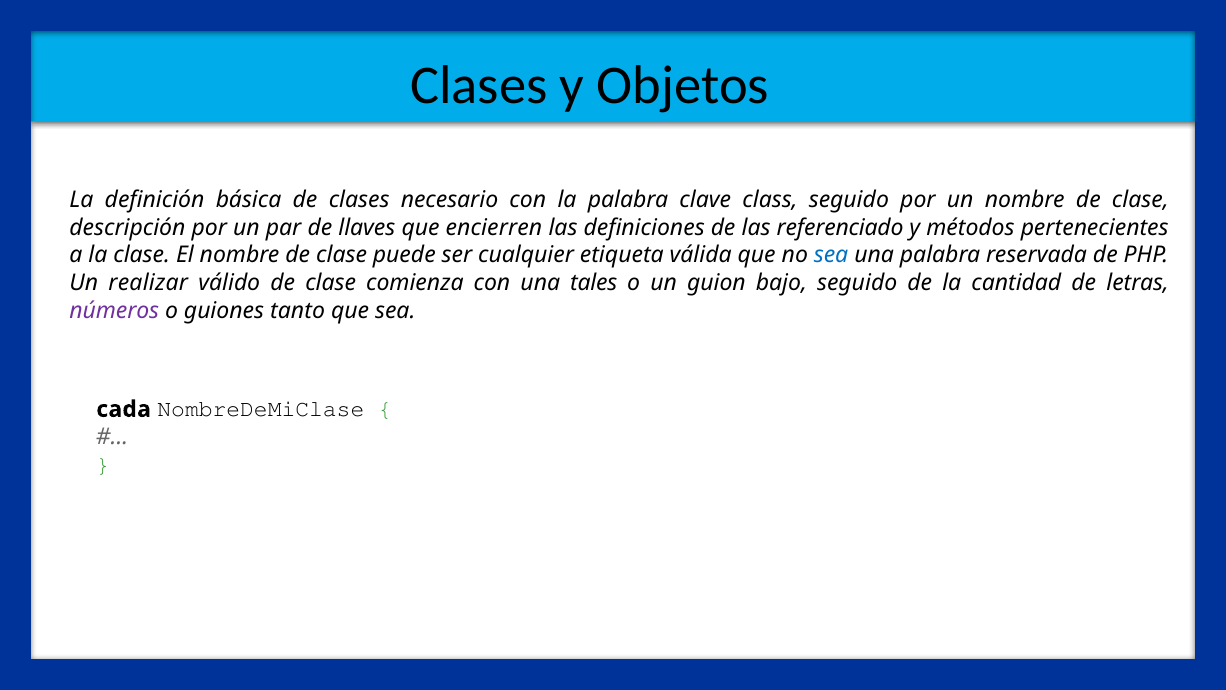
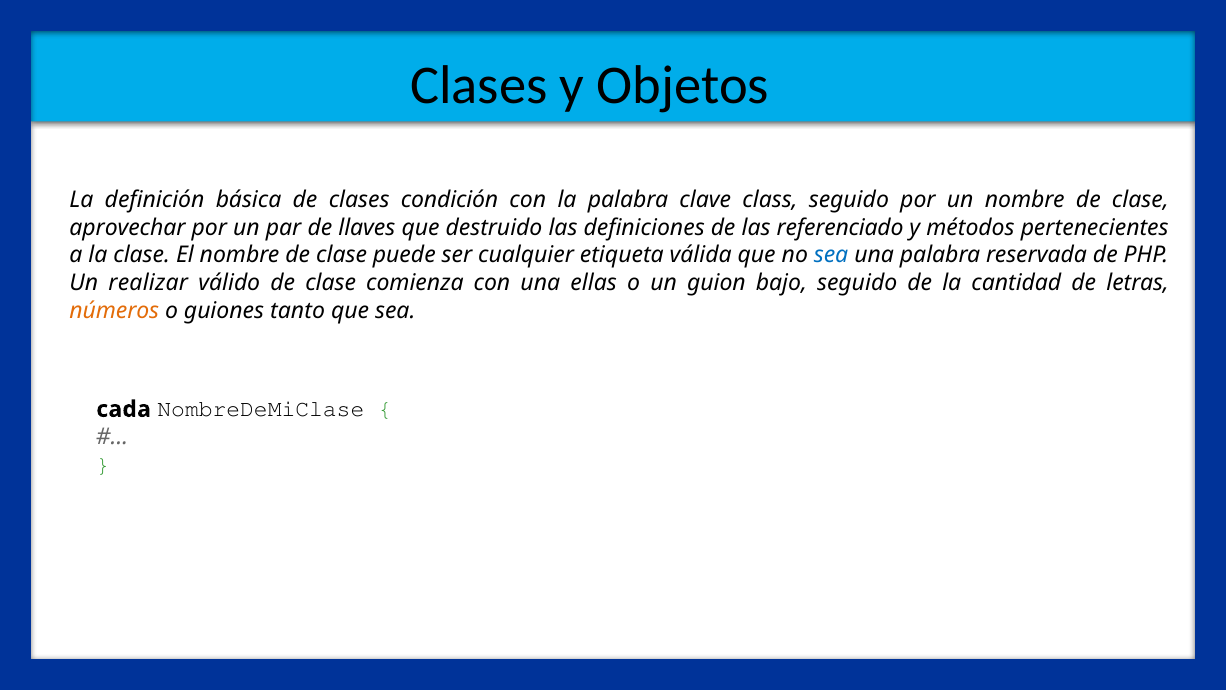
necesario: necesario -> condición (450, 200)
descripción: descripción -> aprovechar (127, 228)
encierren: encierren -> destruido (494, 228)
tales: tales -> ellas (594, 283)
números colour: purple -> orange (114, 310)
